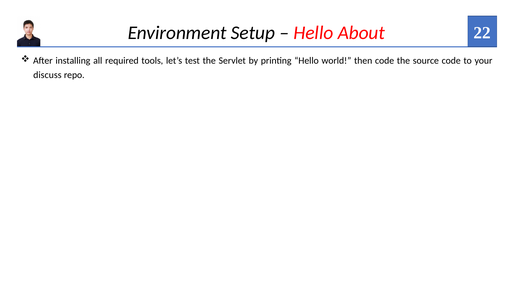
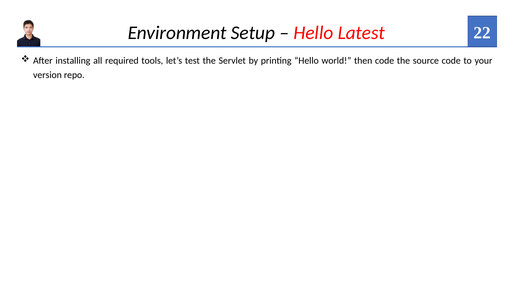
About: About -> Latest (361, 33)
discuss: discuss -> version (47, 75)
